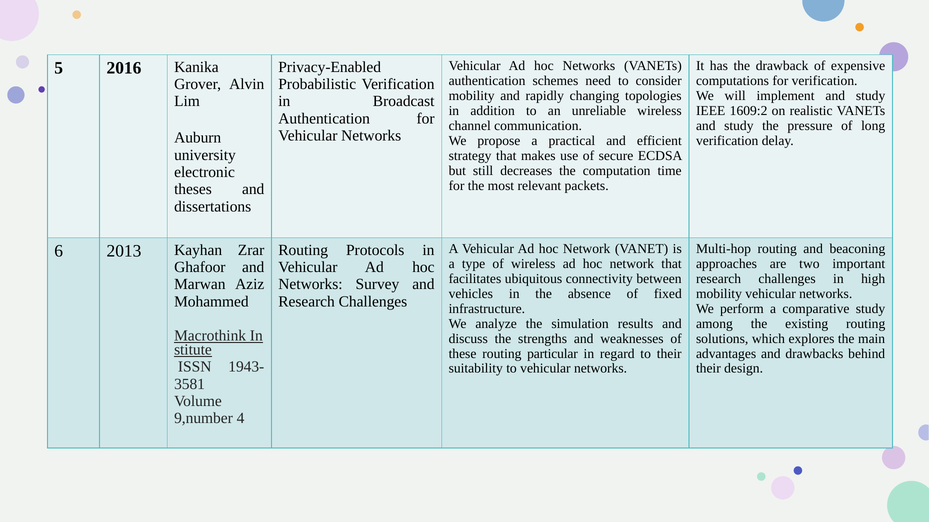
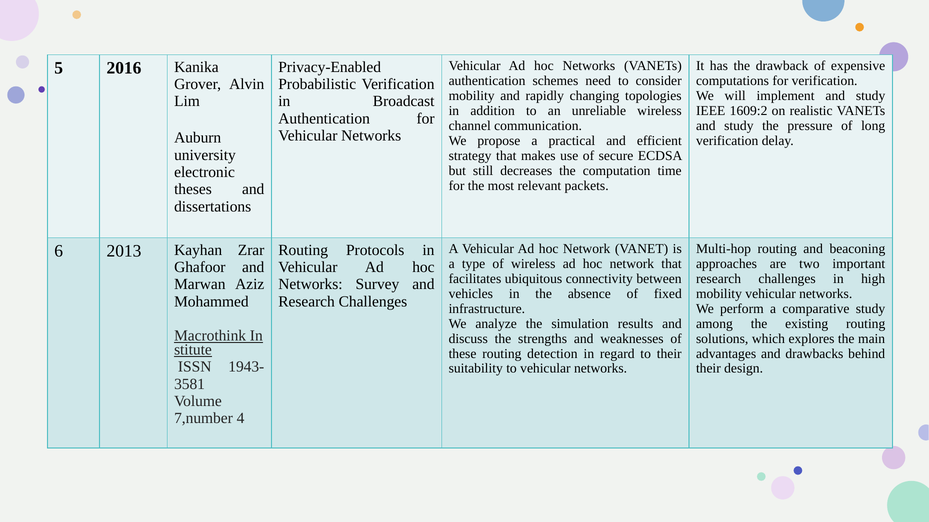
particular: particular -> detection (552, 354)
9,number: 9,number -> 7,number (203, 419)
